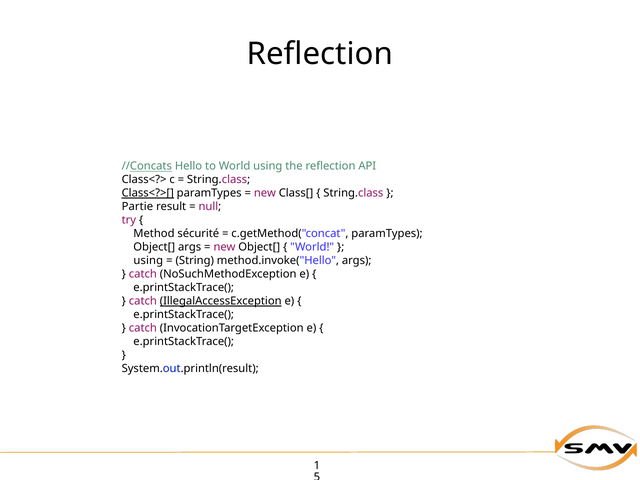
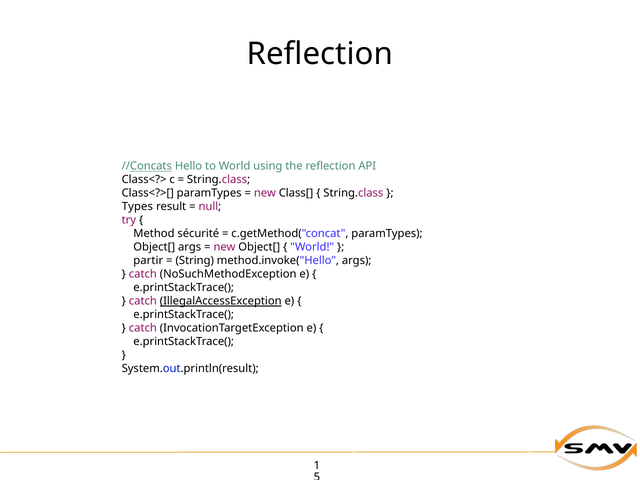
Class<?>[ underline: present -> none (148, 193)
Partie: Partie -> Types (137, 207)
using: using -> partir (148, 261)
